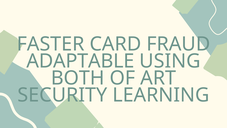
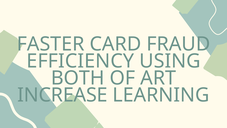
ADAPTABLE: ADAPTABLE -> EFFICIENCY (80, 61)
SECURITY: SECURITY -> INCREASE (62, 95)
